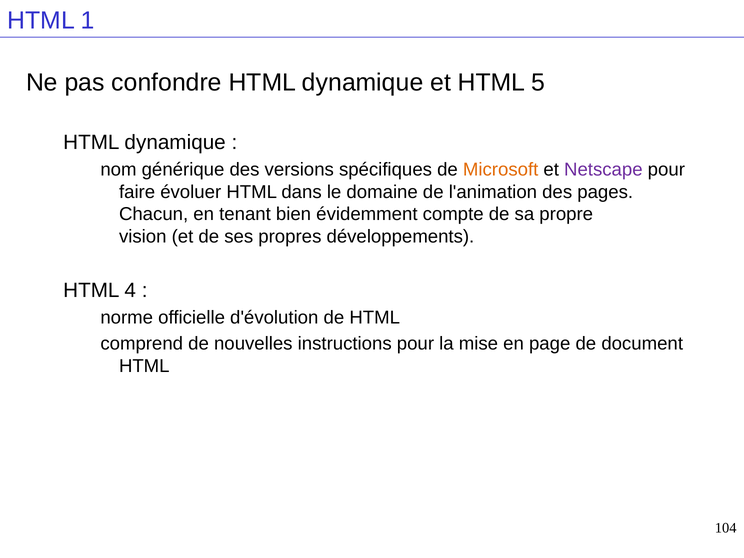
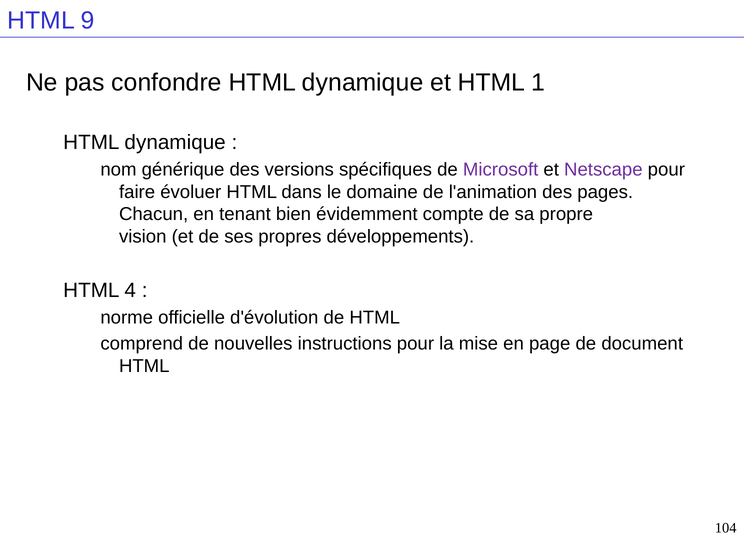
1: 1 -> 9 (88, 20)
5: 5 -> 1 (538, 82)
Microsoft colour: orange -> purple (501, 170)
